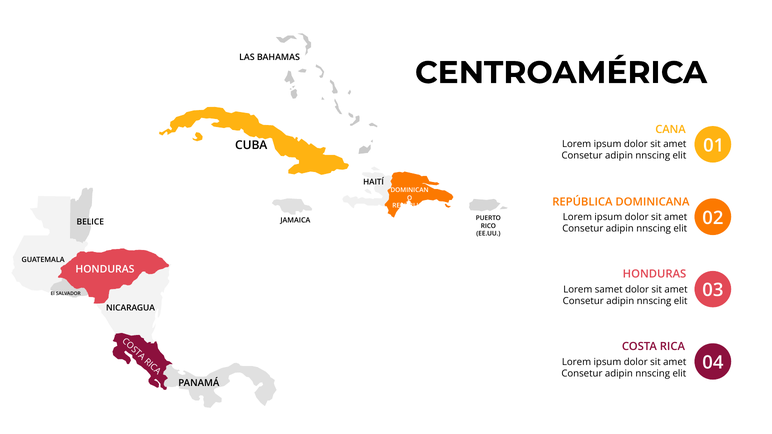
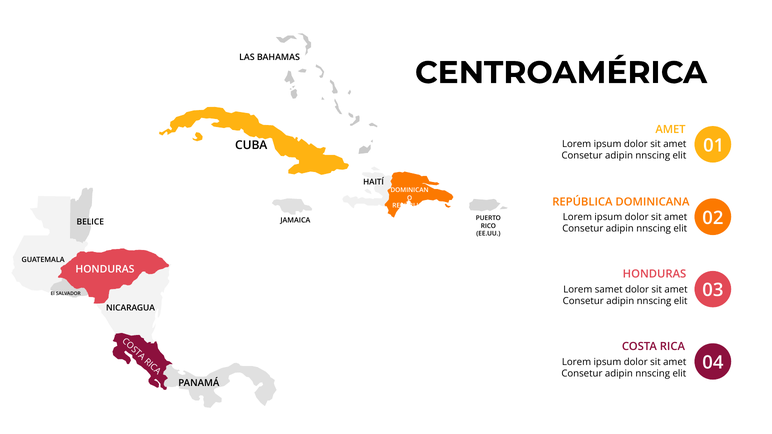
CANA: CANA -> AMET (670, 130)
